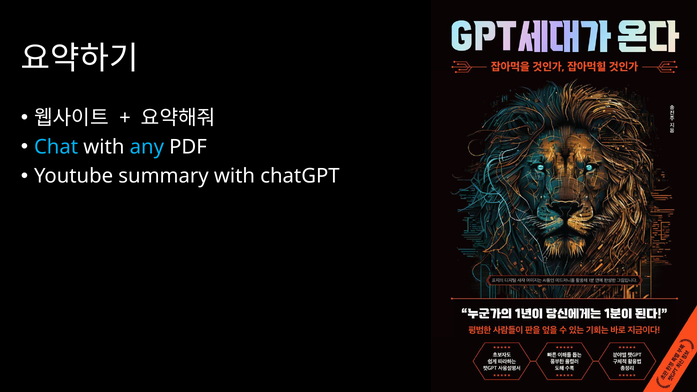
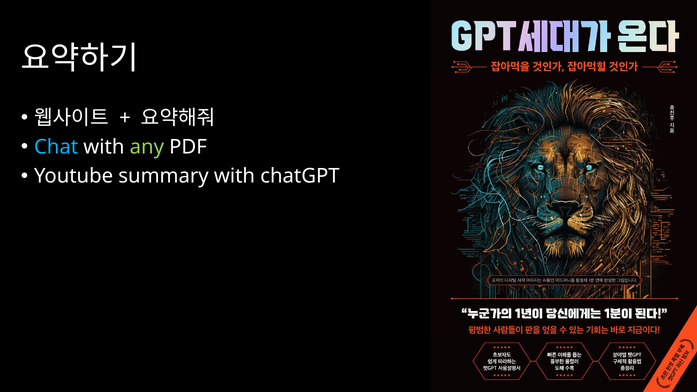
any colour: light blue -> light green (147, 147)
